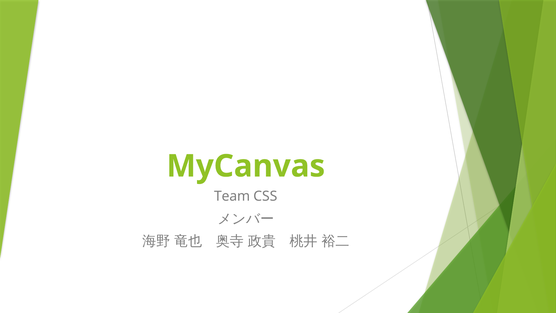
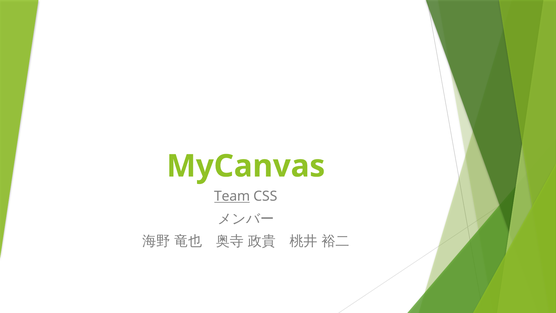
Team underline: none -> present (232, 196)
